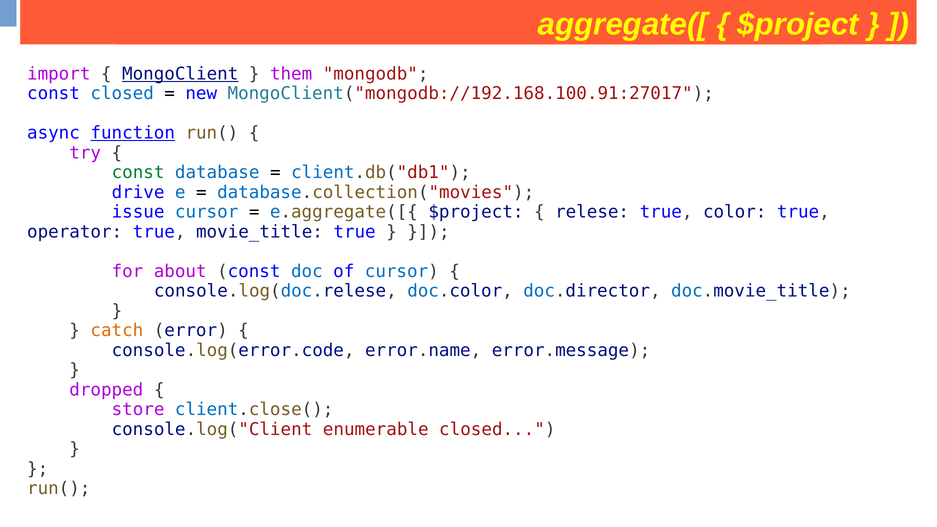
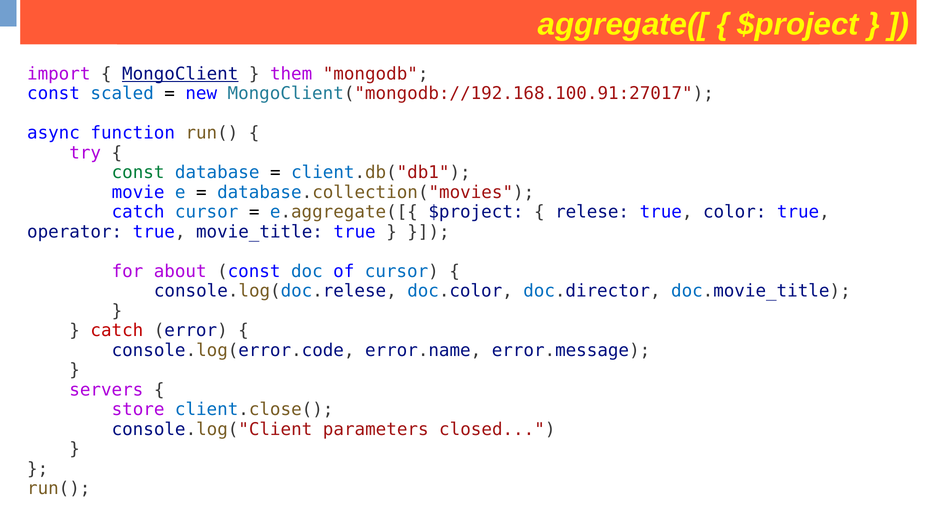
const closed: closed -> scaled (122, 94)
function underline: present -> none (133, 133)
drive: drive -> movie (138, 192)
issue: issue -> catch (138, 212)
catch colour: orange -> red (117, 331)
dropped: dropped -> servers (106, 390)
enumerable: enumerable -> parameters (376, 429)
